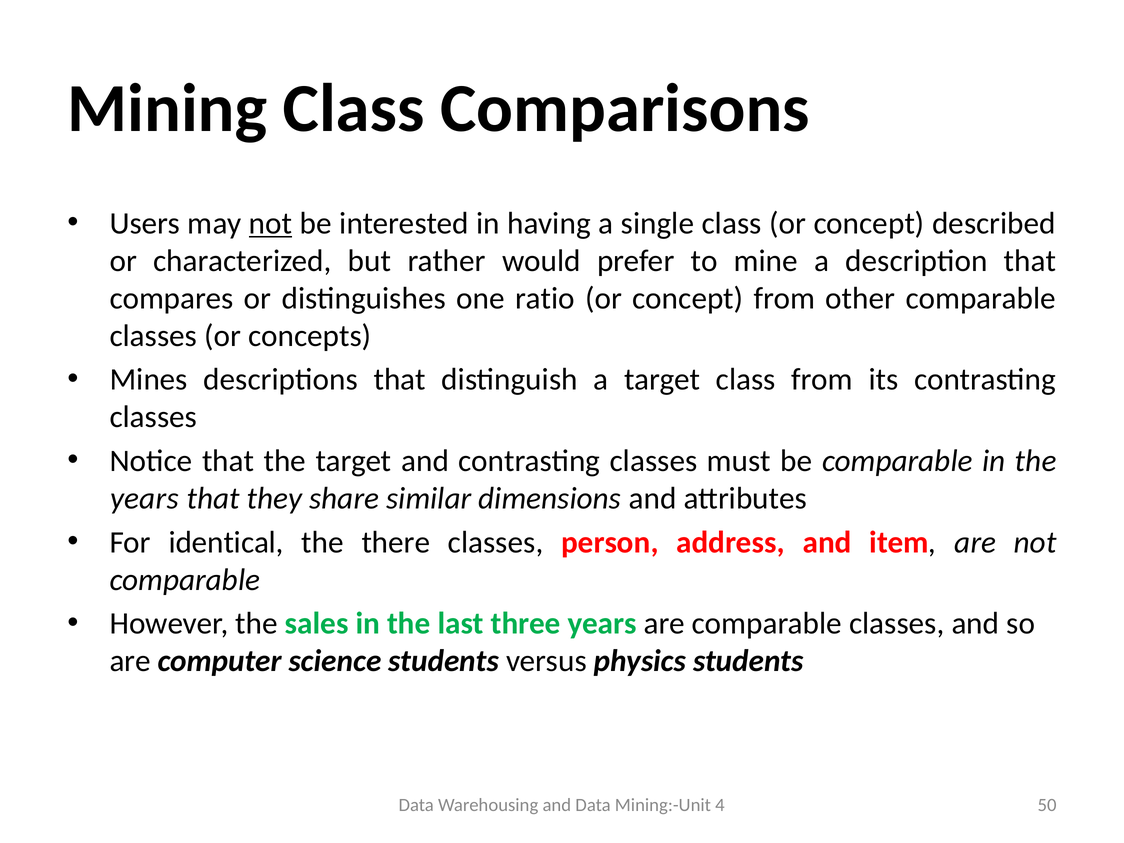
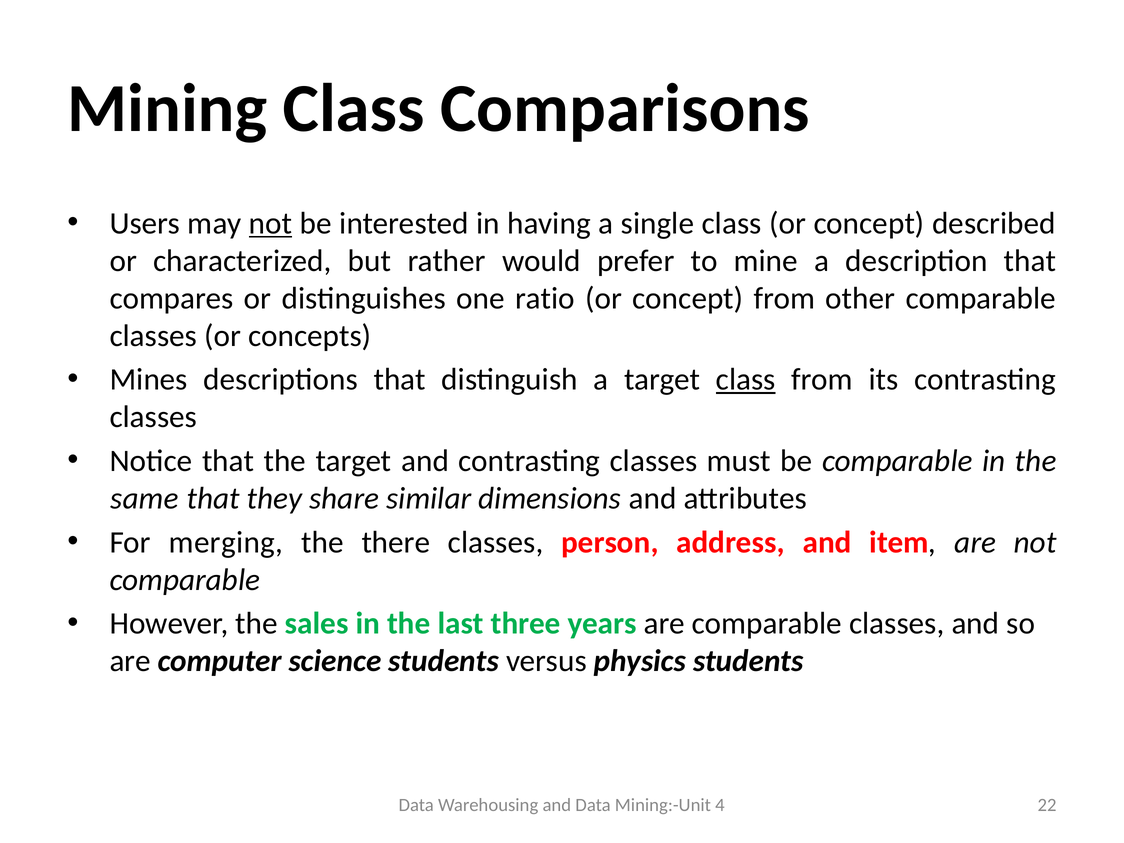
class underline: none -> present (746, 380)
years: years -> same (145, 498)
identical: identical -> merging (226, 542)
50: 50 -> 22 (1047, 805)
